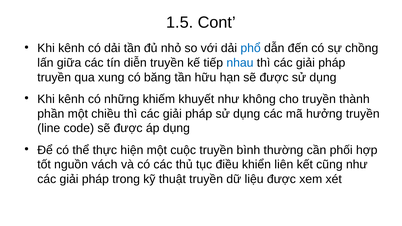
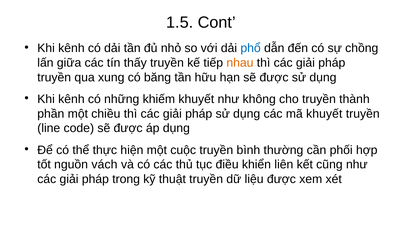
diễn: diễn -> thấy (135, 63)
nhau colour: blue -> orange (240, 63)
mã hưởng: hưởng -> khuyết (324, 114)
